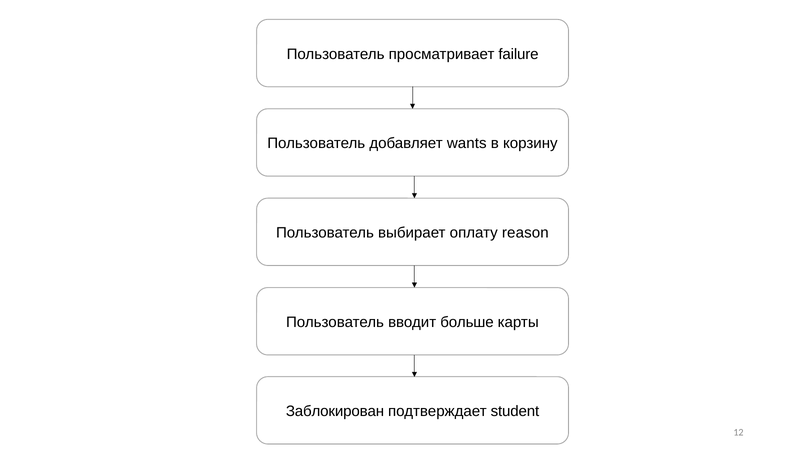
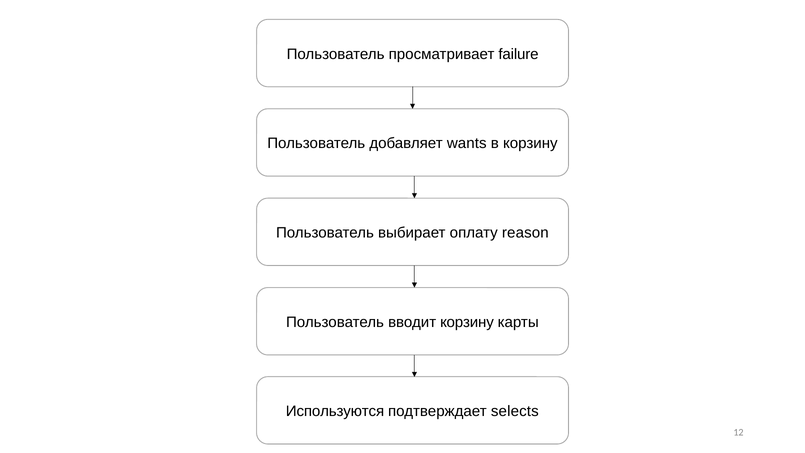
вводит больше: больше -> корзину (467, 322)
Заблокирован: Заблокирован -> Используются (335, 411)
student: student -> selects (515, 411)
